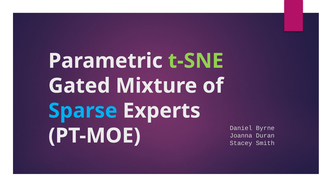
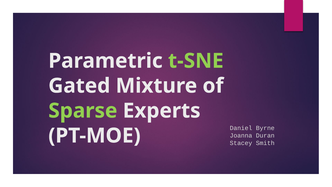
Sparse colour: light blue -> light green (83, 111)
